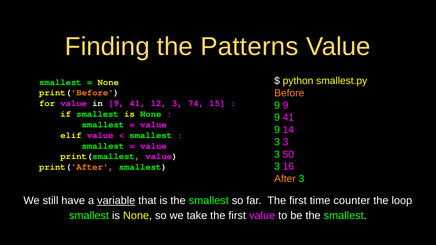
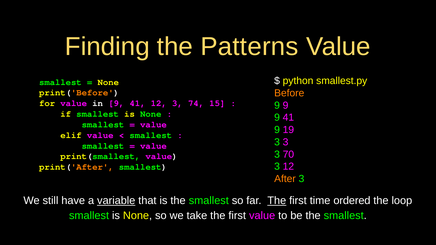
14: 14 -> 19 (288, 130)
50: 50 -> 70 (288, 155)
3 16: 16 -> 12 (288, 167)
The underline: none -> present (277, 201)
counter: counter -> ordered (352, 201)
